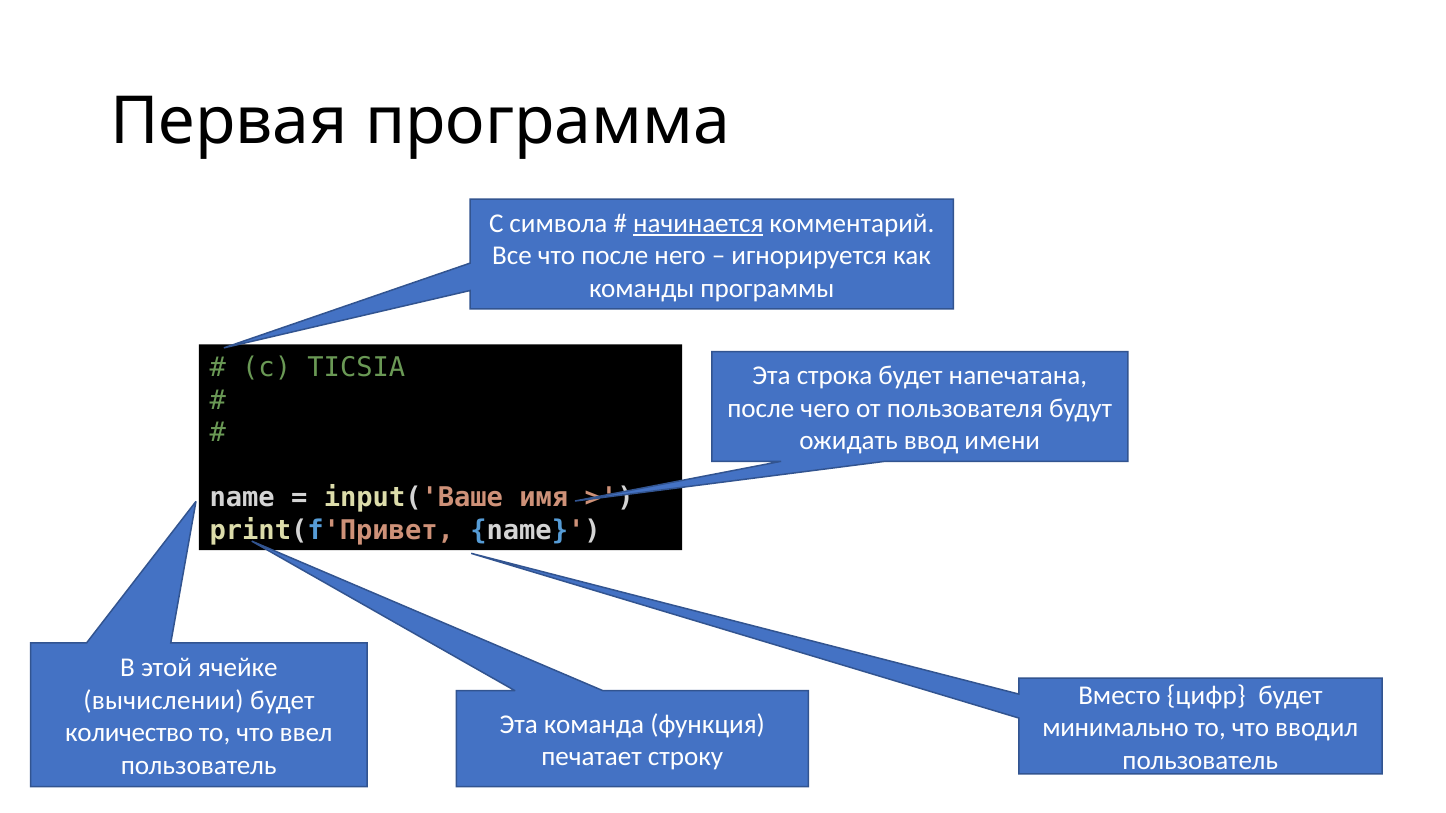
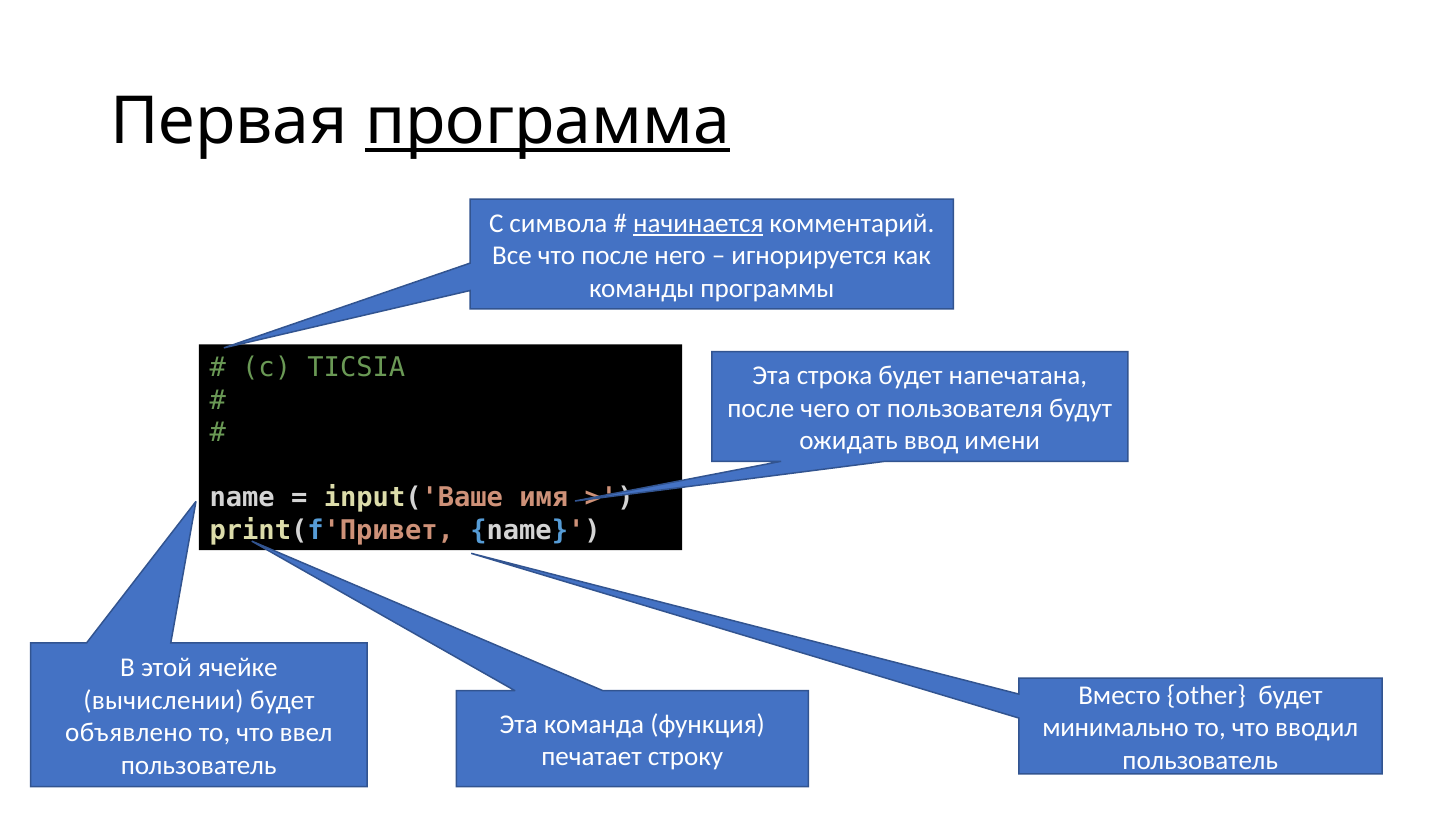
программа underline: none -> present (548, 121)
цифр: цифр -> other (1206, 696)
количество: количество -> объявлено (129, 733)
